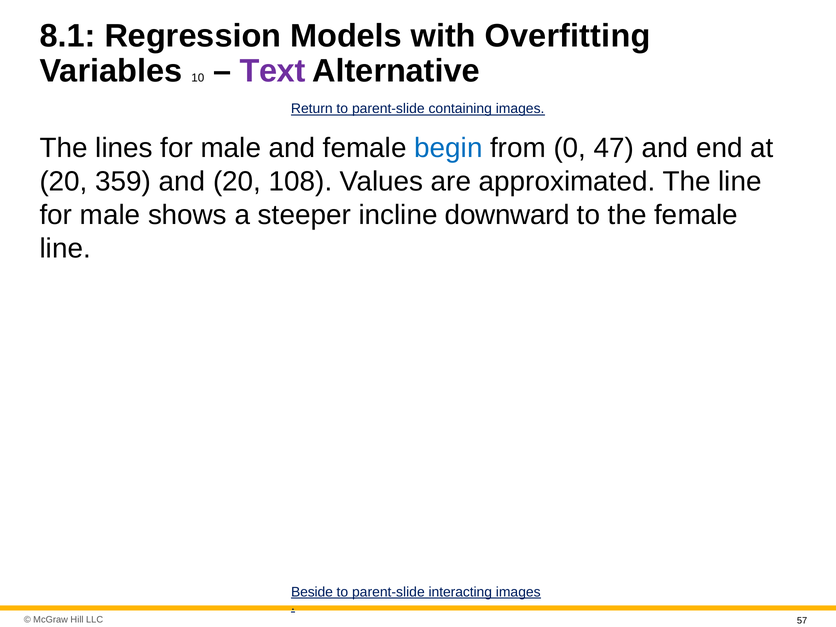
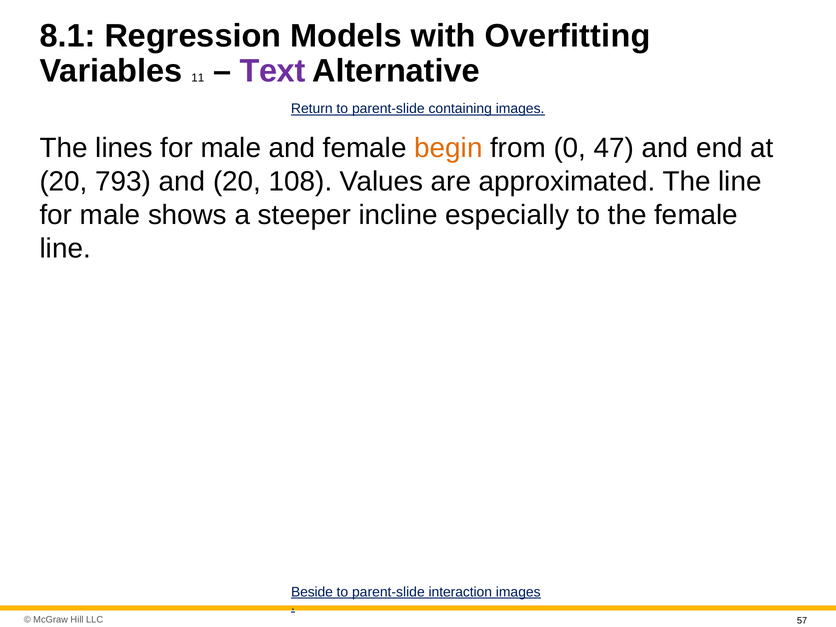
10: 10 -> 11 (198, 78)
begin colour: blue -> orange (448, 148)
359: 359 -> 793 (123, 182)
downward: downward -> especially (507, 215)
interacting: interacting -> interaction (460, 592)
